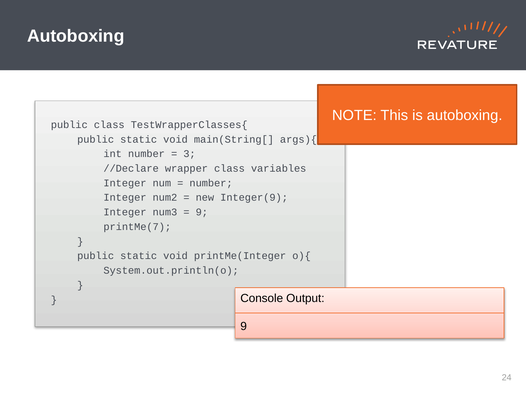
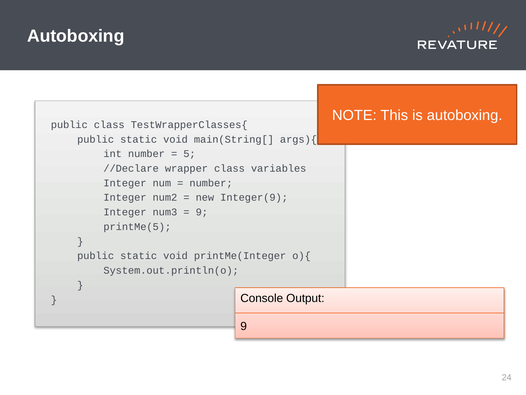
3: 3 -> 5 (189, 154)
printMe(7: printMe(7 -> printMe(5 (137, 226)
